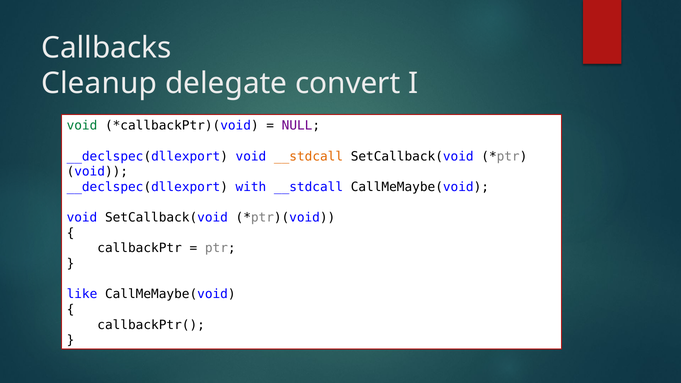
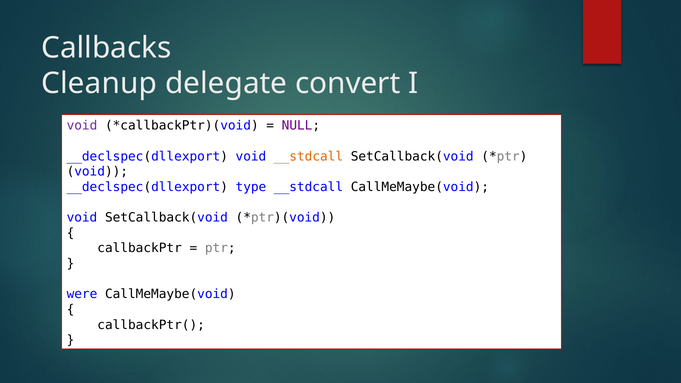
void colour: green -> purple (82, 126)
with: with -> type (251, 187)
like: like -> were (82, 294)
